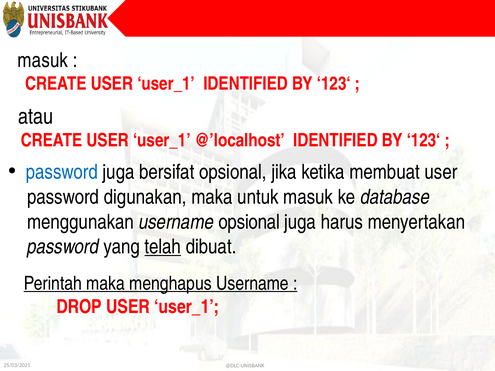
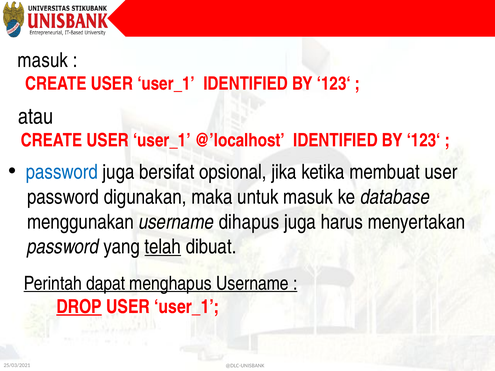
username opsional: opsional -> dihapus (249, 222)
Perintah maka: maka -> dapat (106, 284)
DROP underline: none -> present (79, 307)
